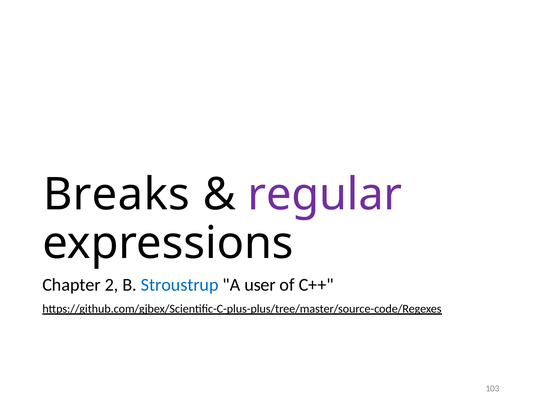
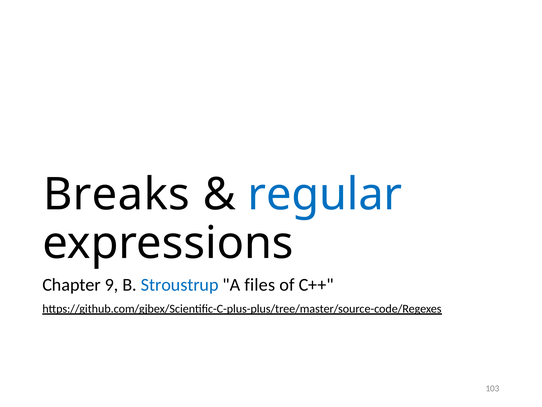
regular colour: purple -> blue (325, 194)
2: 2 -> 9 (112, 284)
user: user -> files (260, 284)
